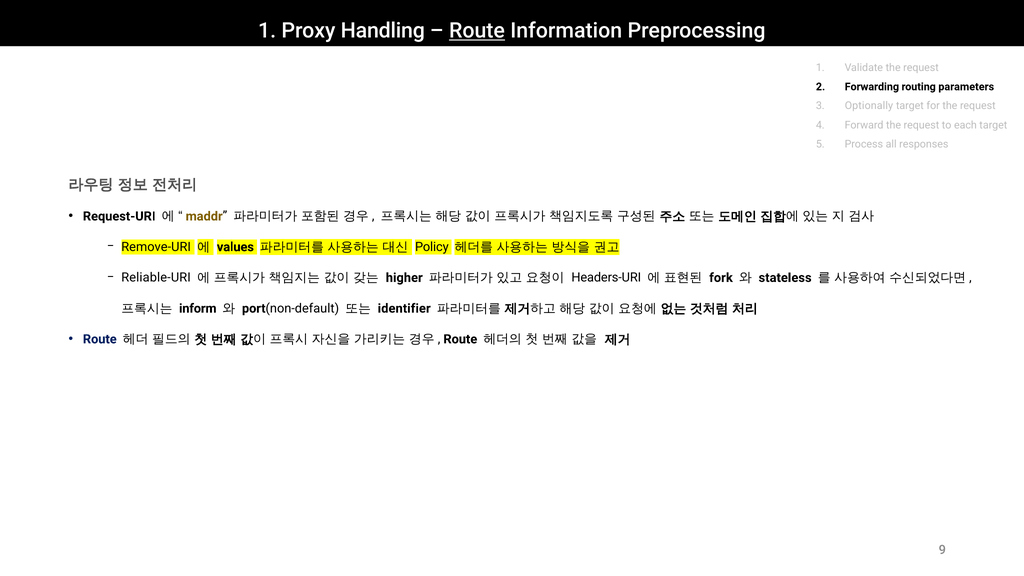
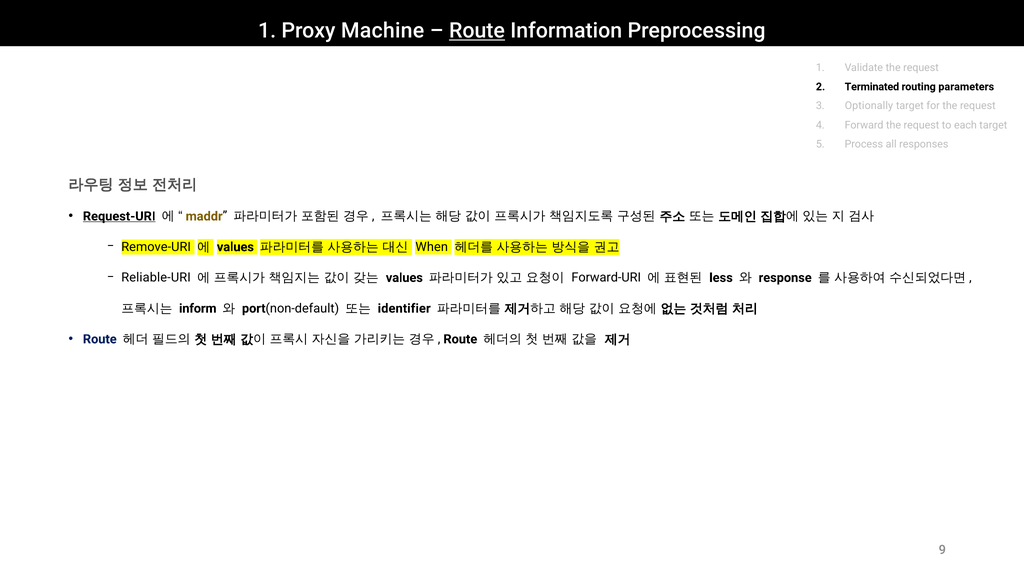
Handling: Handling -> Machine (383, 31)
Forwarding: Forwarding -> Terminated (872, 87)
Request-URI underline: none -> present (119, 216)
Policy: Policy -> When (432, 247)
higher: higher -> values (404, 278)
Headers-URI: Headers-URI -> Forward-URI (606, 278)
fork: fork -> less (721, 278)
stateless: stateless -> response (785, 278)
